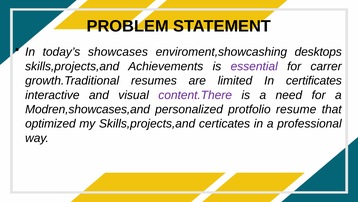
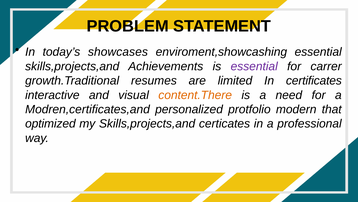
enviroment,showcashing desktops: desktops -> essential (318, 52)
content.There colour: purple -> orange (195, 95)
Modren,showcases,and: Modren,showcases,and -> Modren,certificates,and (88, 109)
resume: resume -> modern (296, 109)
